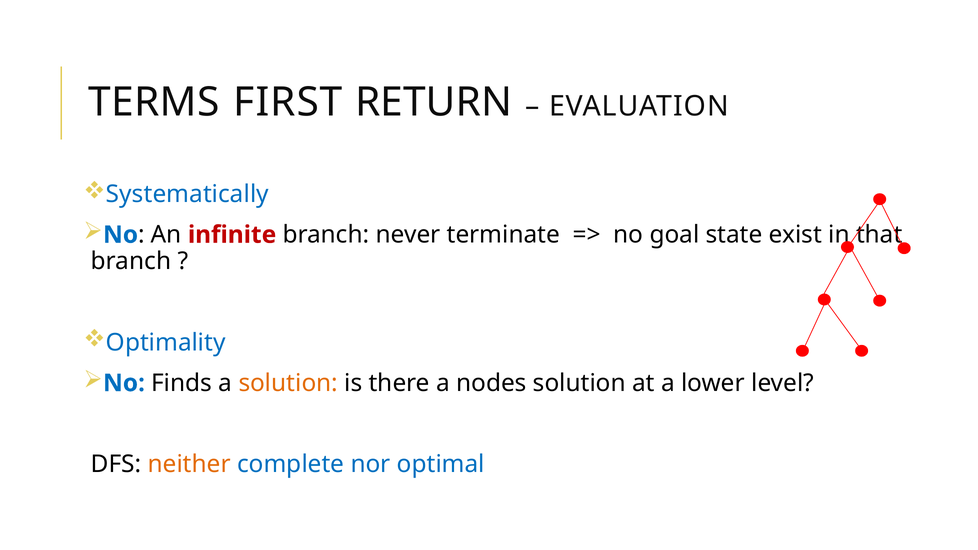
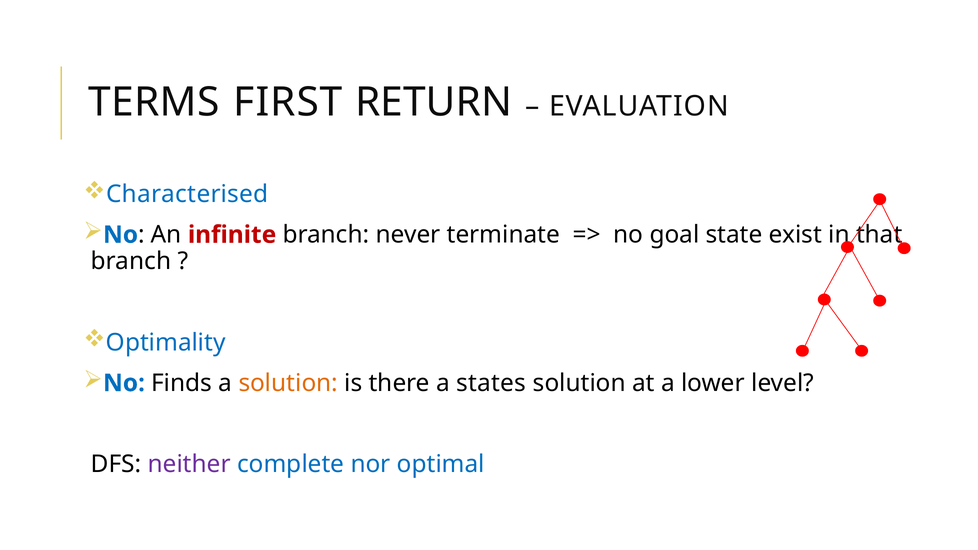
Systematically: Systematically -> Characterised (187, 194)
nodes: nodes -> states (491, 383)
neither colour: orange -> purple (189, 465)
